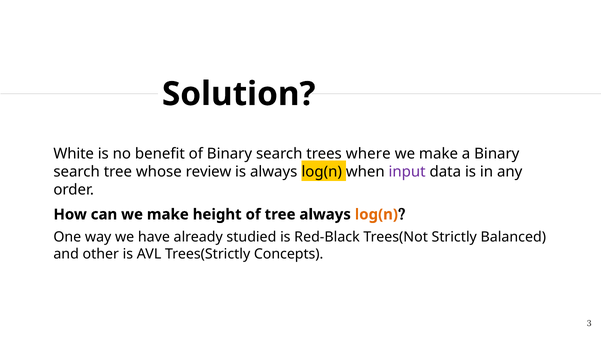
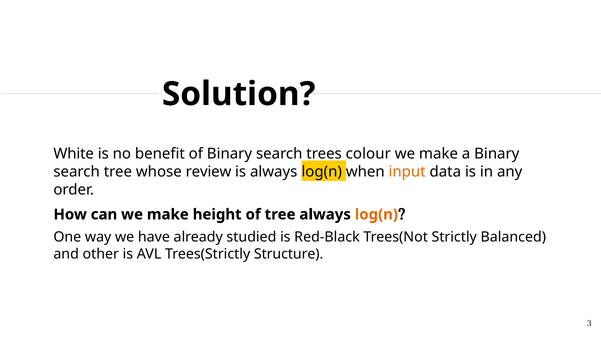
where: where -> colour (368, 154)
input colour: purple -> orange (407, 172)
Concepts: Concepts -> Structure (289, 254)
